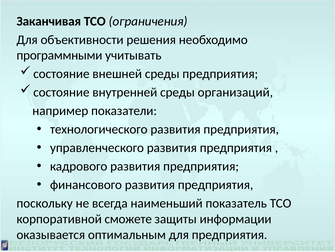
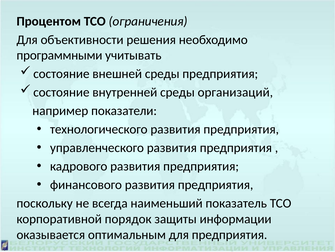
Заканчивая: Заканчивая -> Процентом (49, 21)
сможете: сможете -> порядок (128, 218)
